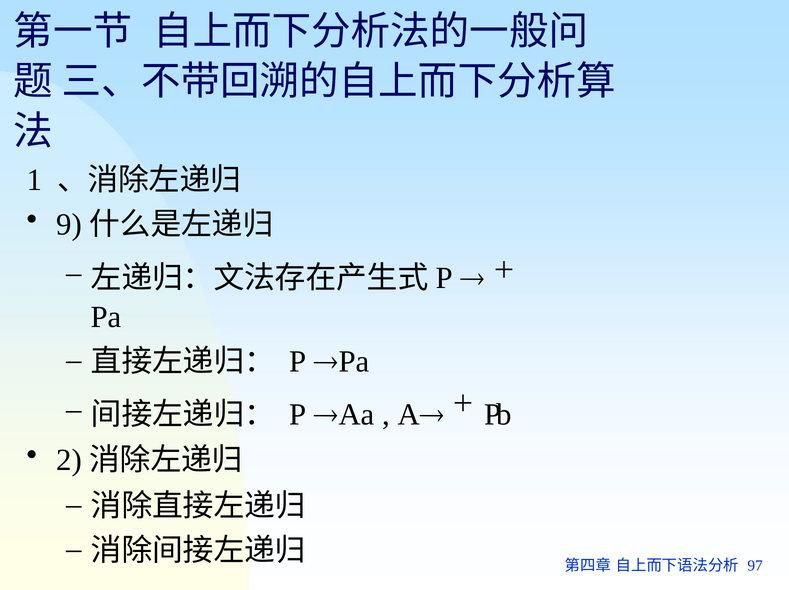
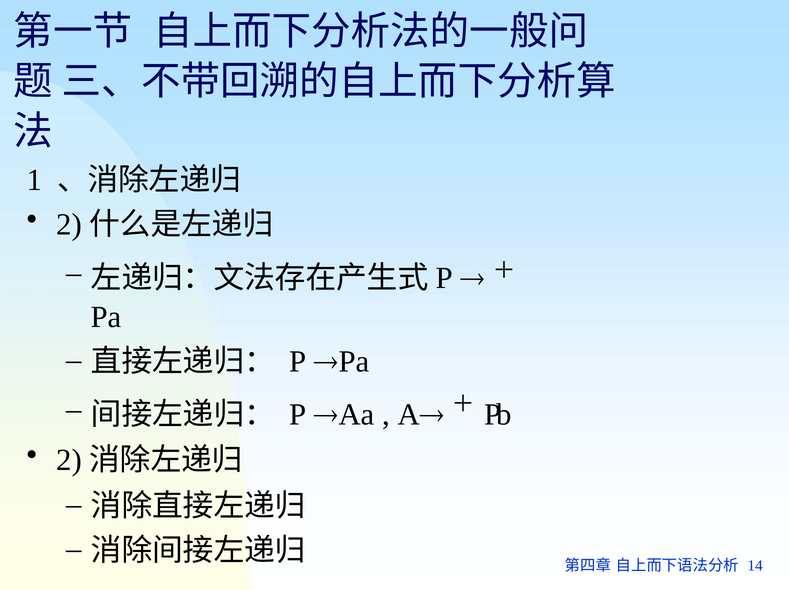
9: 9 -> 2 (69, 225)
97: 97 -> 14 (755, 566)
